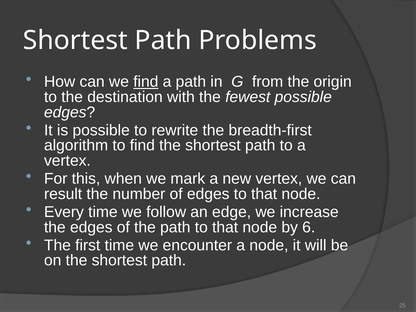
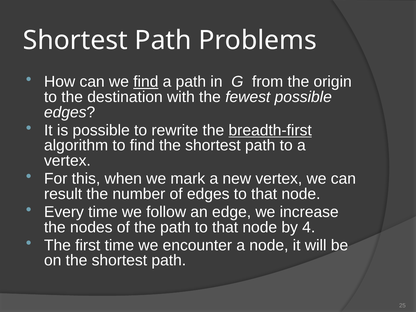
breadth-first underline: none -> present (270, 130)
the edges: edges -> nodes (91, 227)
6: 6 -> 4 (309, 227)
